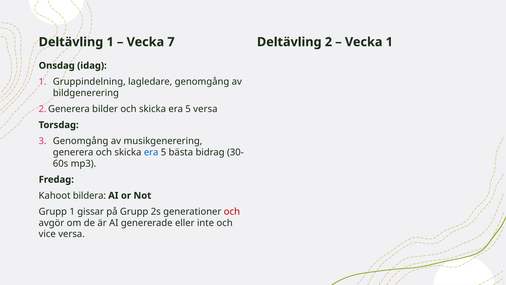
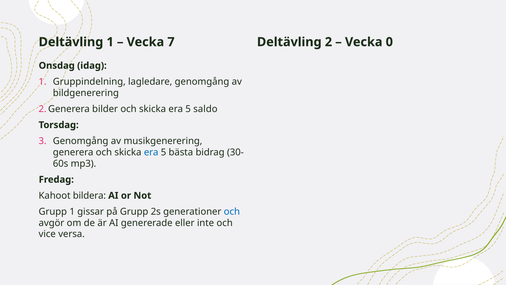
Vecka 1: 1 -> 0 (389, 42)
5 versa: versa -> saldo (205, 109)
och colour: red -> blue (232, 211)
